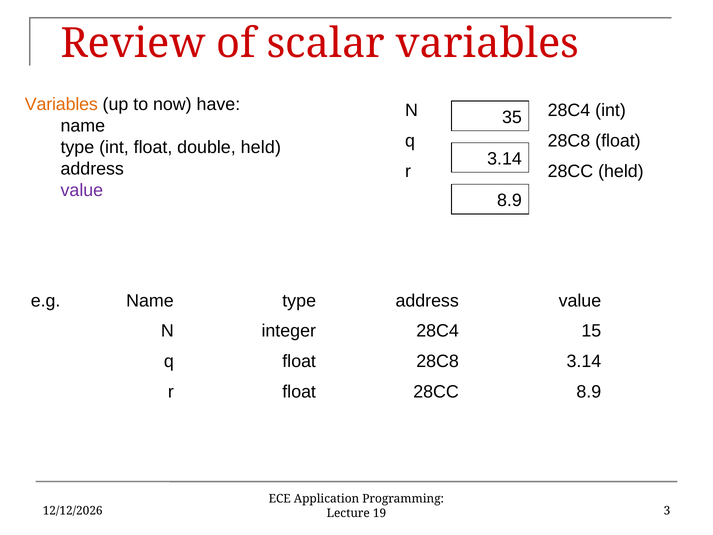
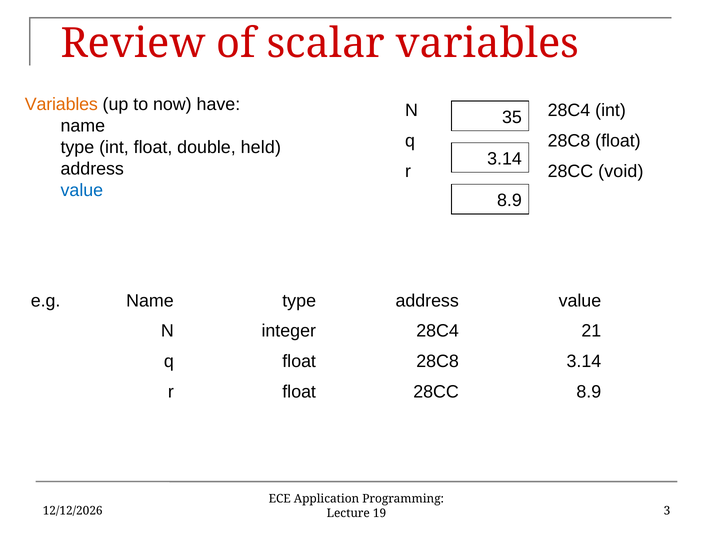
28CC held: held -> void (621, 171)
value colour: purple -> blue (82, 190)
15: 15 -> 21 (591, 331)
